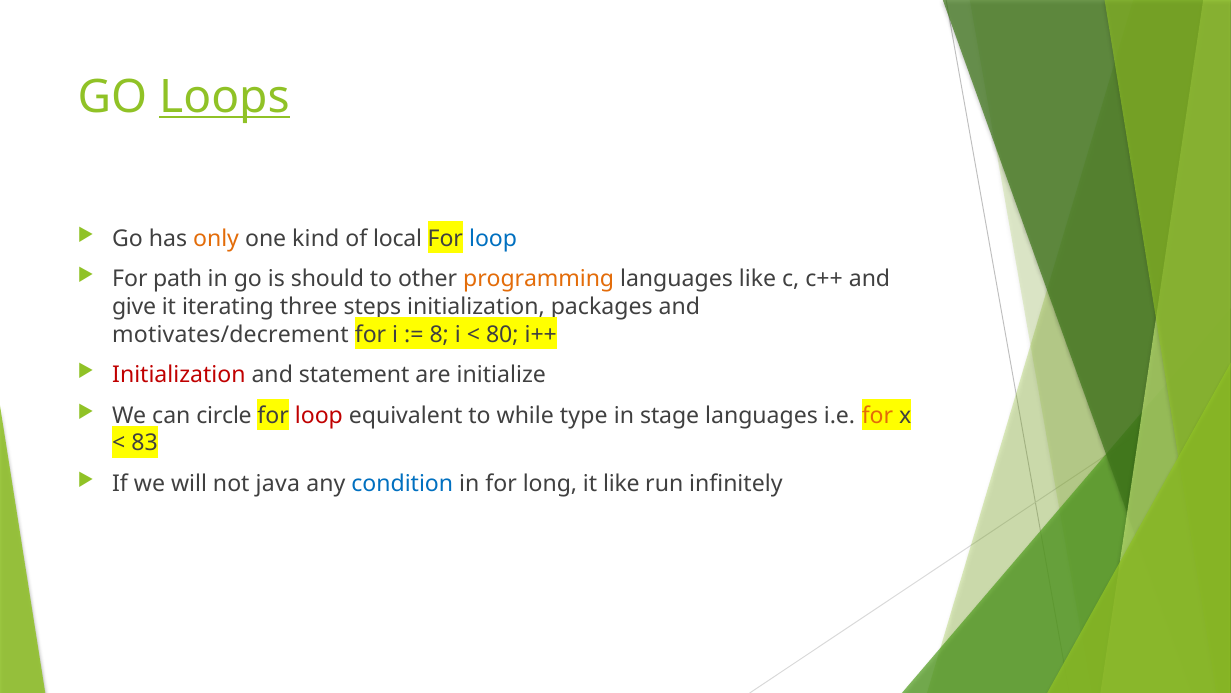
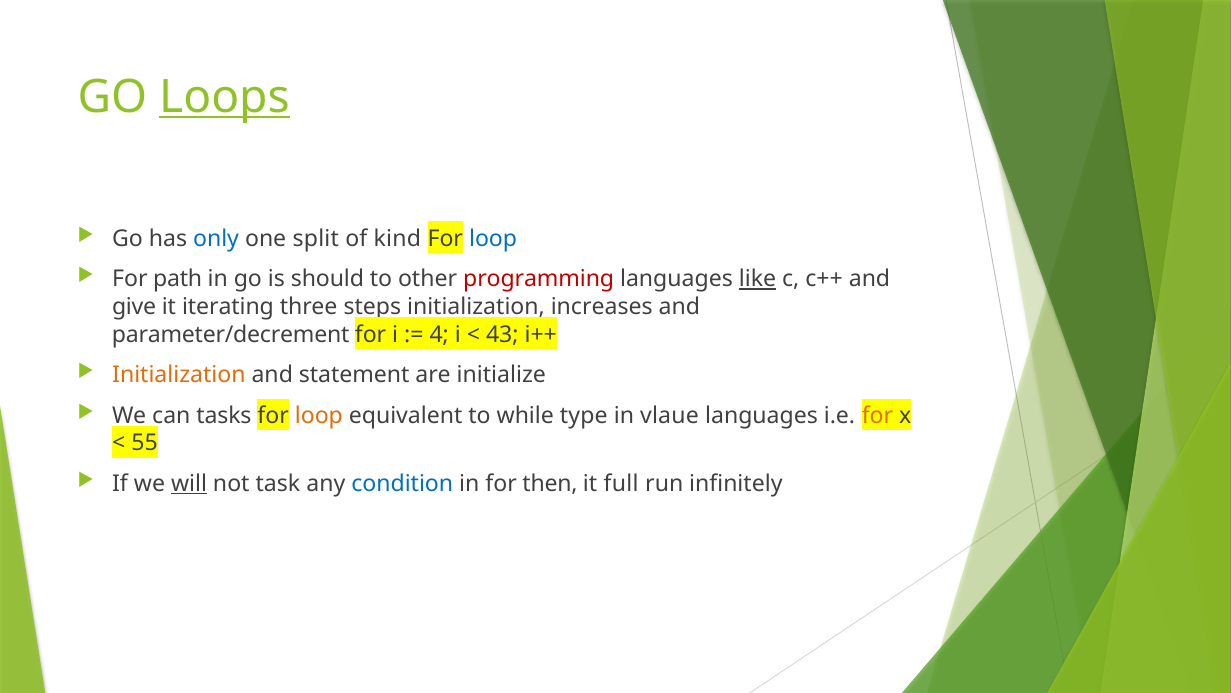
only colour: orange -> blue (216, 238)
kind: kind -> split (316, 238)
local: local -> kind (397, 238)
programming colour: orange -> red (539, 279)
like underline: none -> present (757, 279)
packages: packages -> increases (602, 306)
motivates/decrement: motivates/decrement -> parameter/decrement (231, 334)
8: 8 -> 4 (439, 334)
80: 80 -> 43 (502, 334)
Initialization colour: red -> orange (179, 375)
circle: circle -> tasks (224, 415)
loop colour: red -> orange (319, 415)
stage: stage -> vlaue (669, 415)
83: 83 -> 55 (145, 443)
will underline: none -> present (189, 483)
java: java -> task (278, 483)
long: long -> then (550, 483)
it like: like -> full (621, 483)
